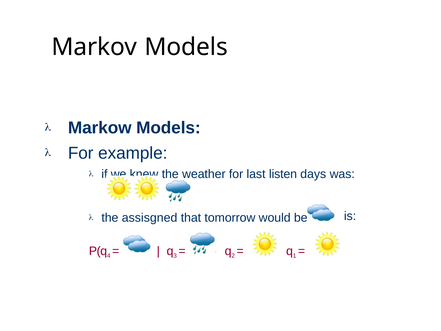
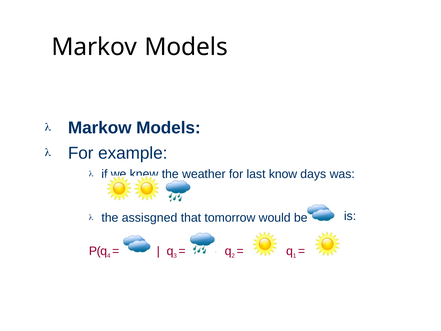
listen: listen -> know (283, 174)
